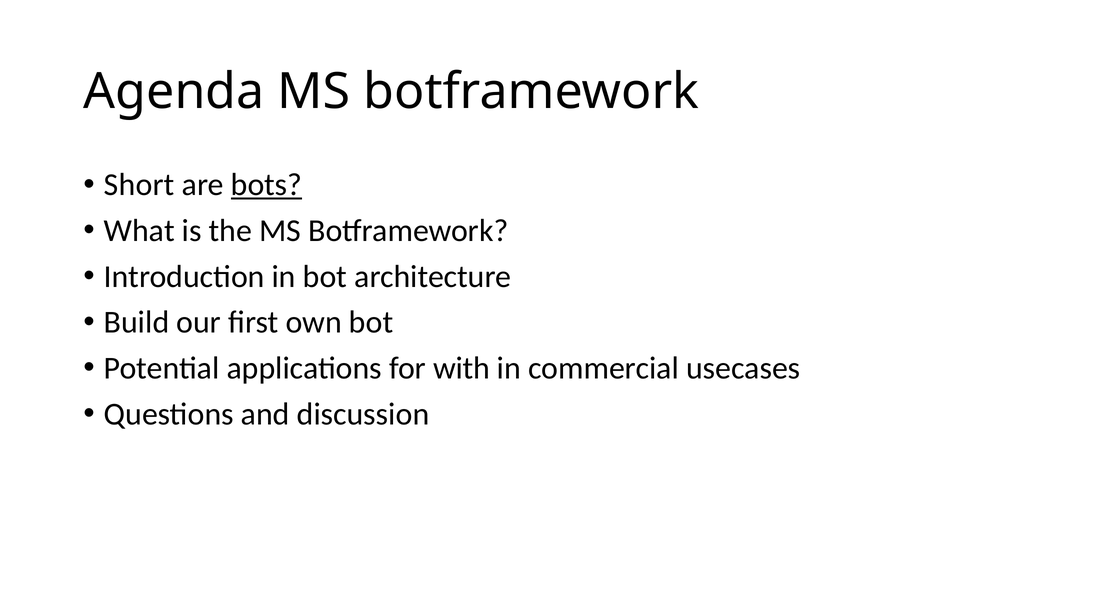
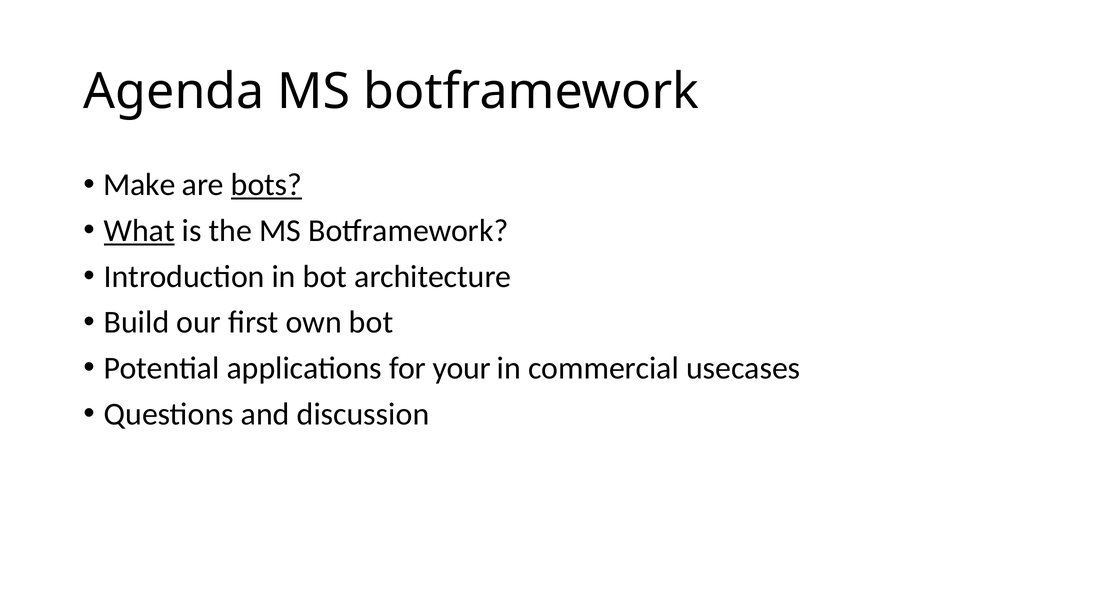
Short: Short -> Make (139, 185)
What underline: none -> present (139, 231)
with: with -> your (462, 368)
